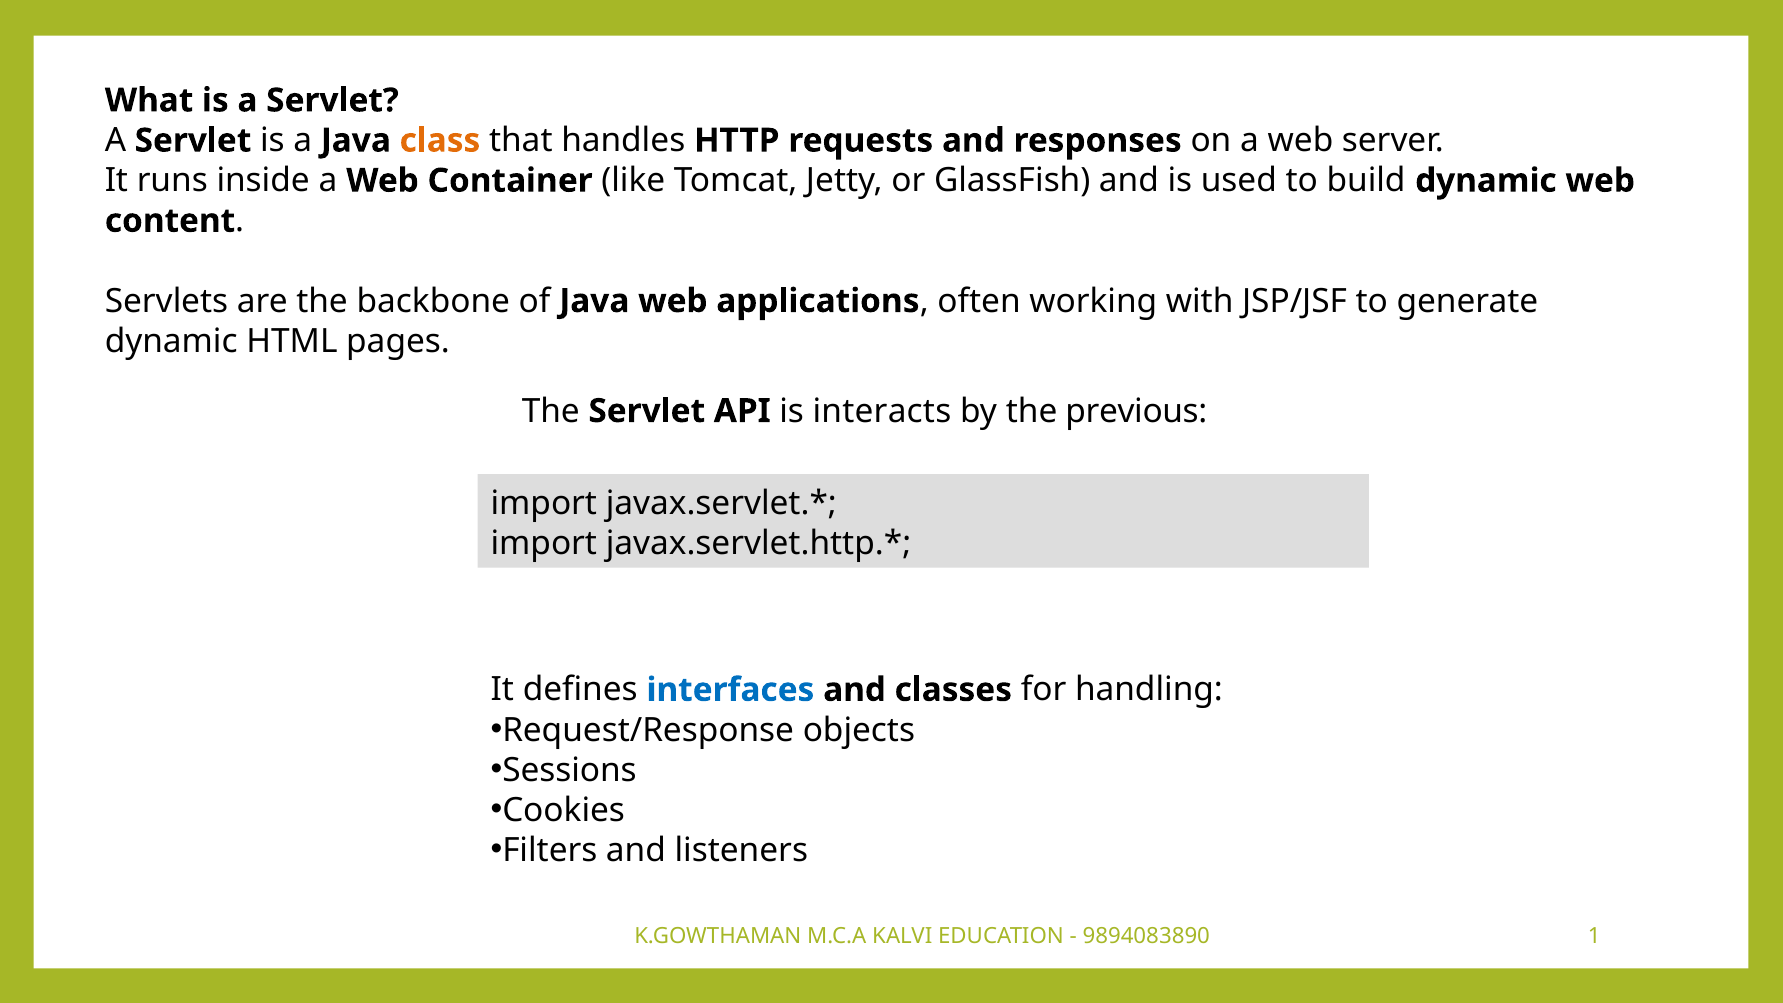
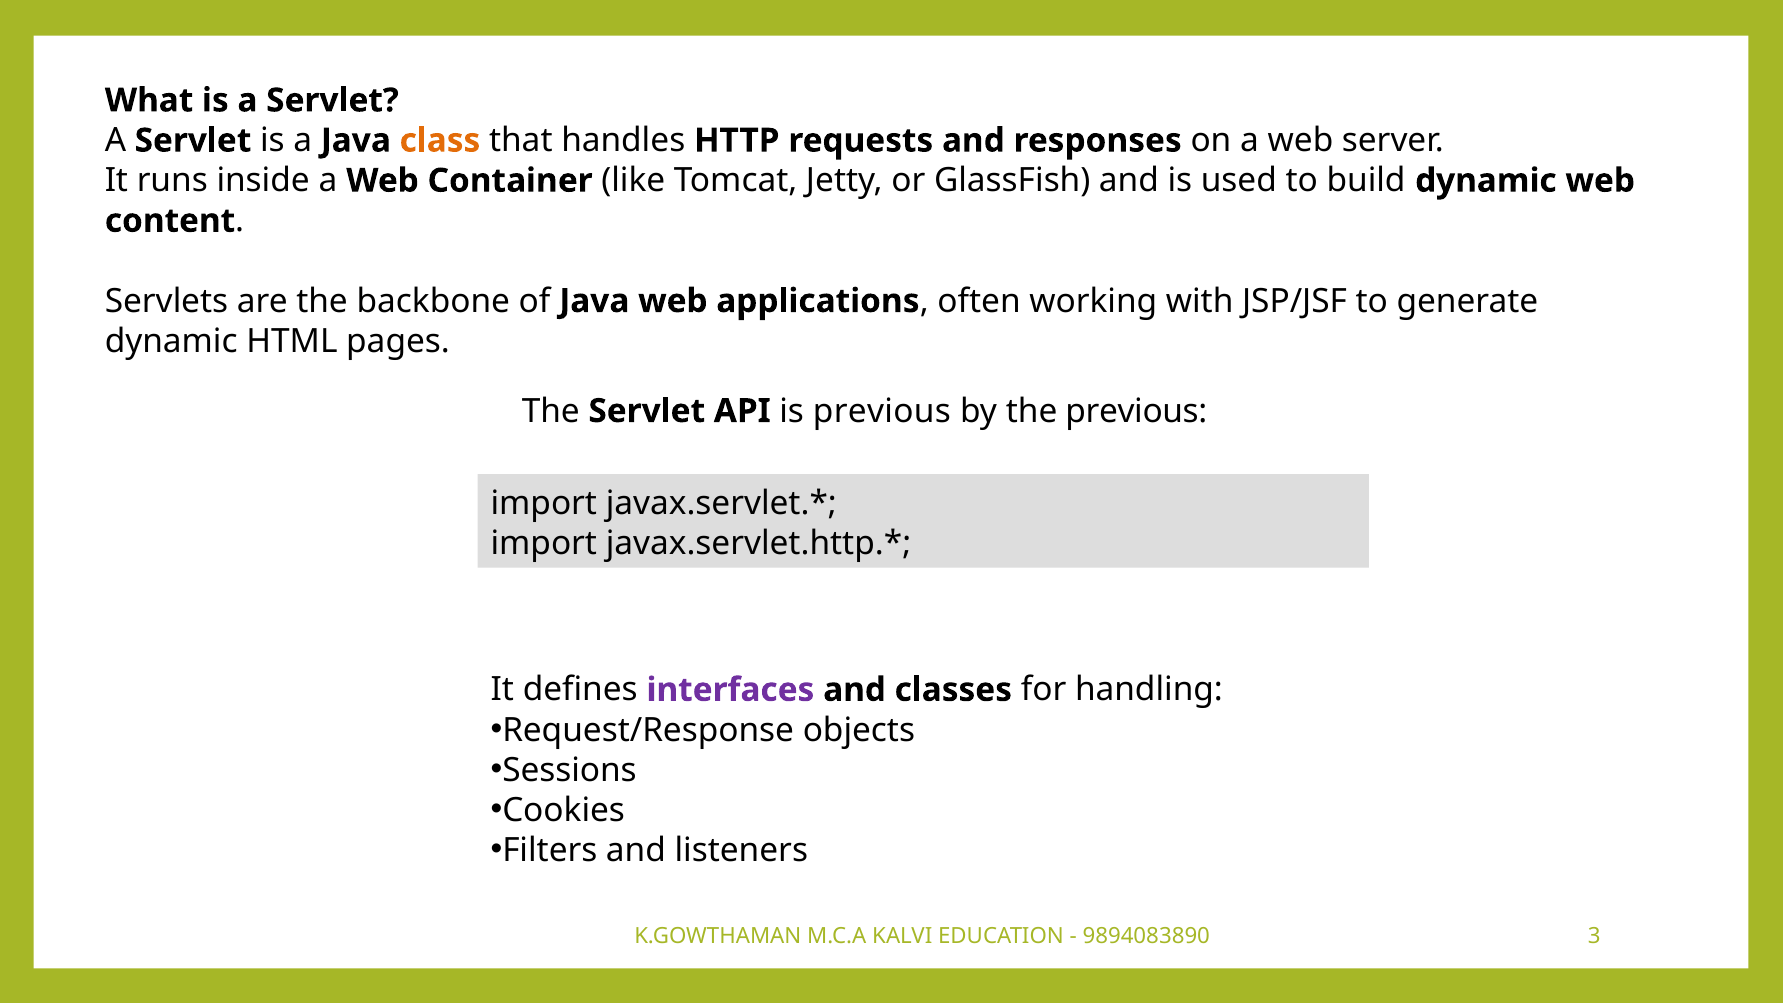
is interacts: interacts -> previous (882, 411)
interfaces colour: blue -> purple (730, 690)
1: 1 -> 3 (1594, 937)
